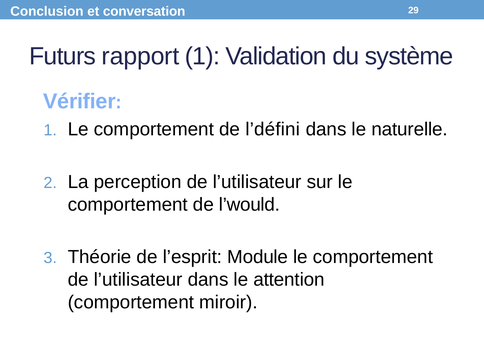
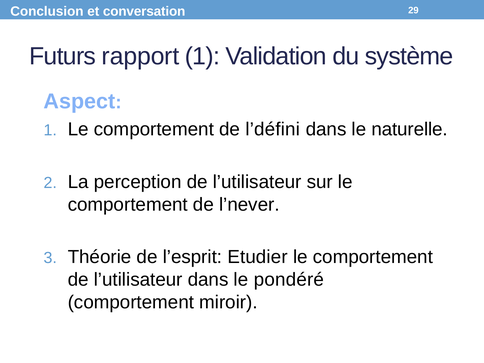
Vérifier: Vérifier -> Aspect (79, 102)
l’would: l’would -> l’never (249, 204)
Module: Module -> Etudier (258, 257)
attention: attention -> pondéré (289, 280)
